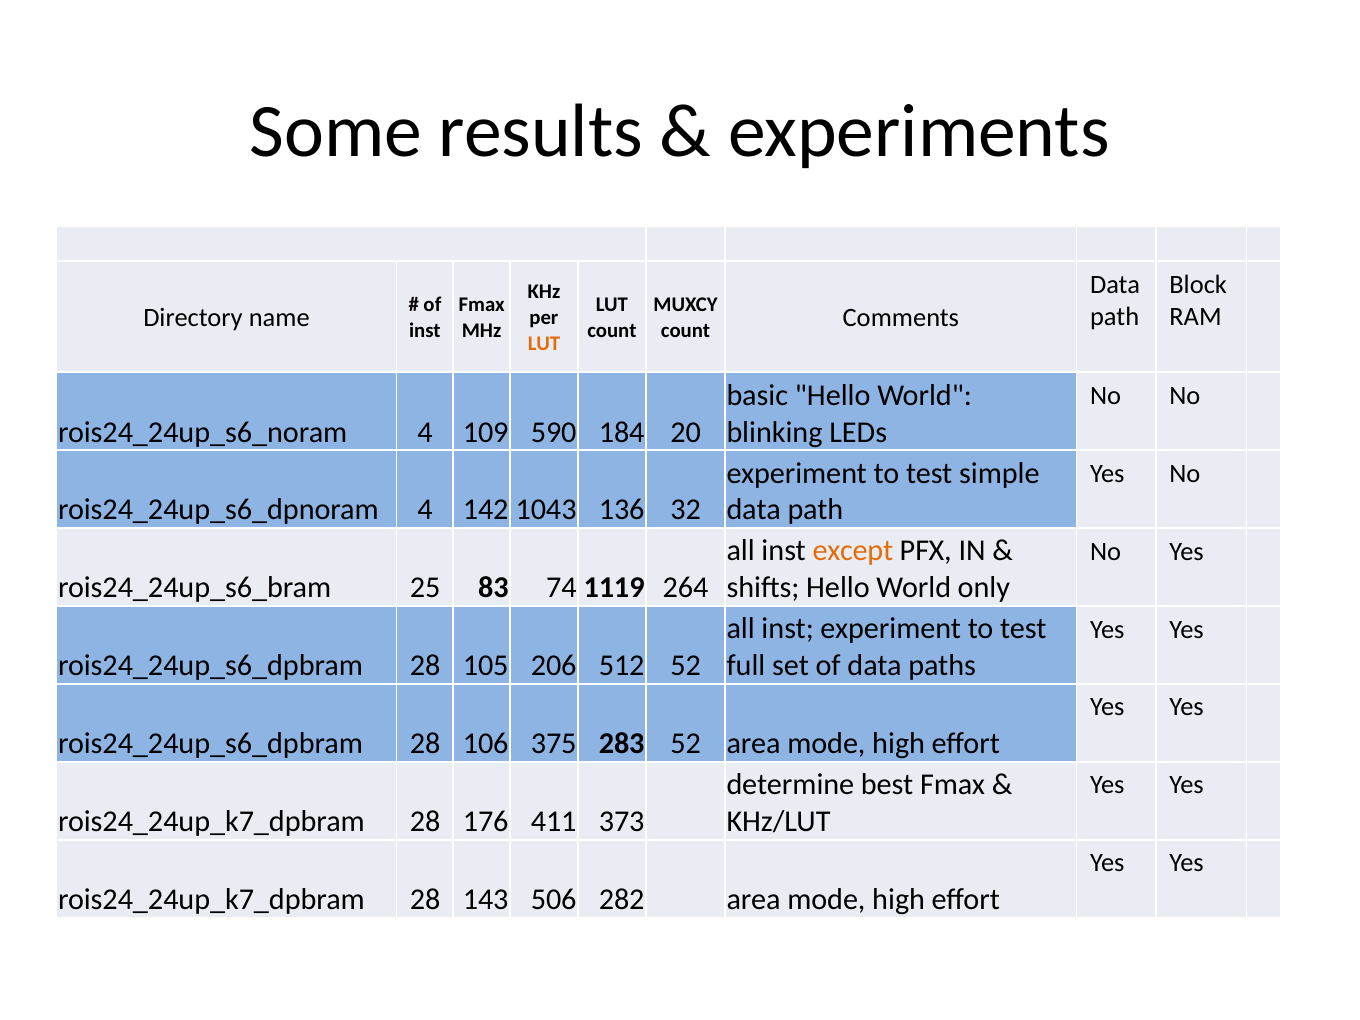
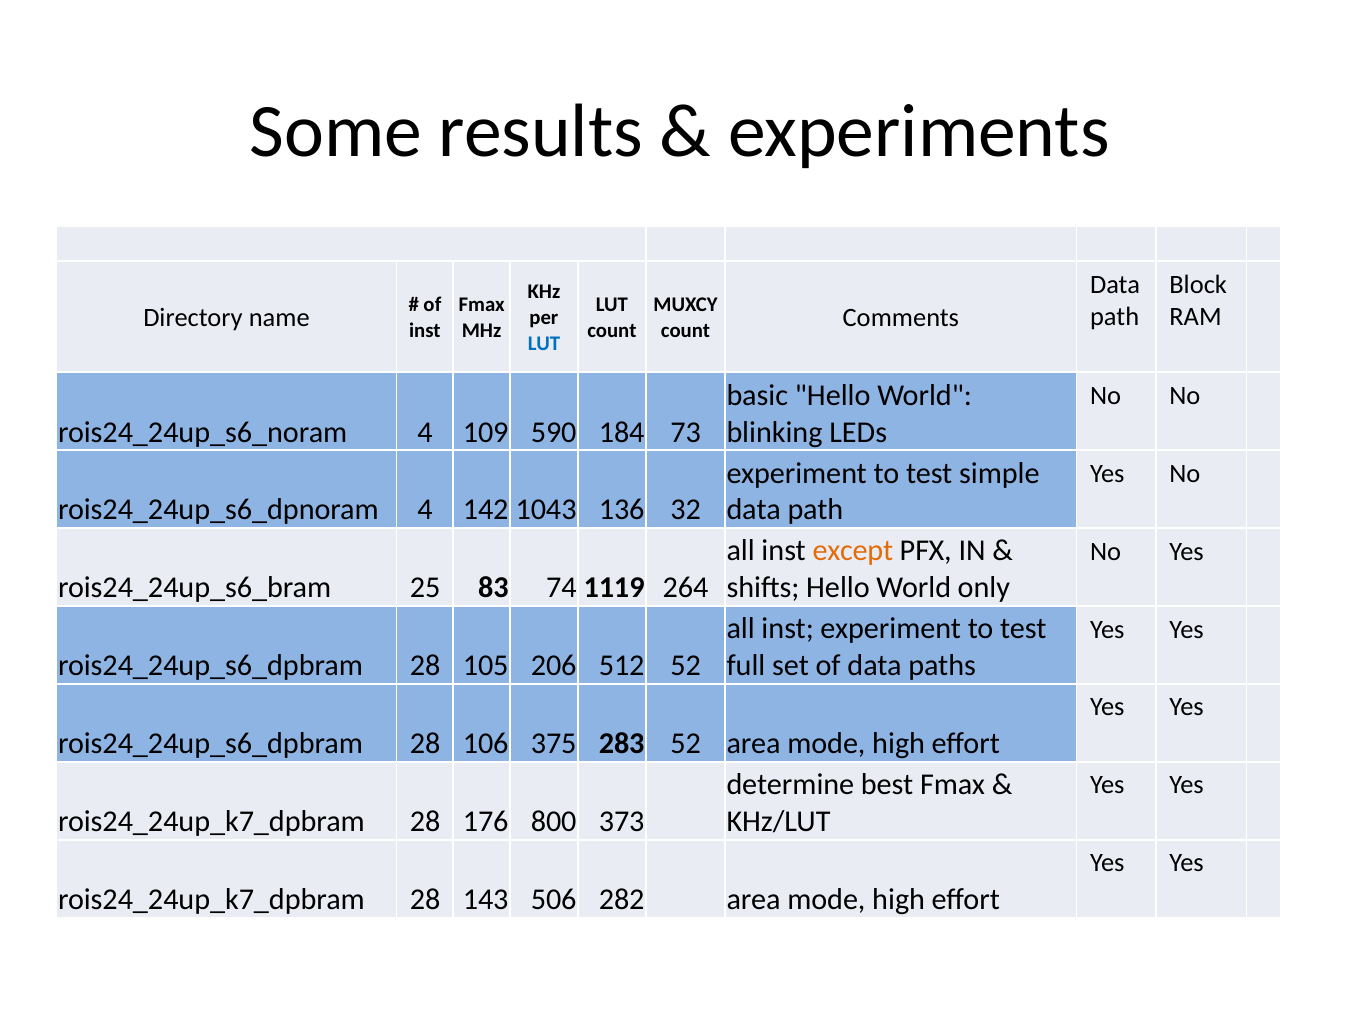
LUT colour: orange -> blue (544, 343)
20: 20 -> 73 (686, 432)
411: 411 -> 800 (554, 822)
